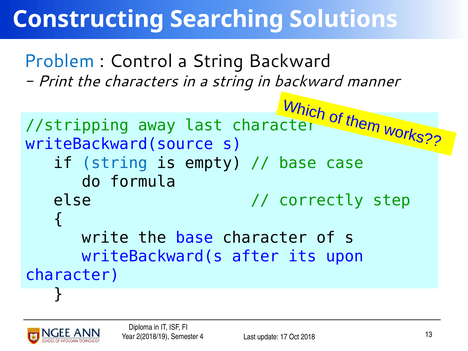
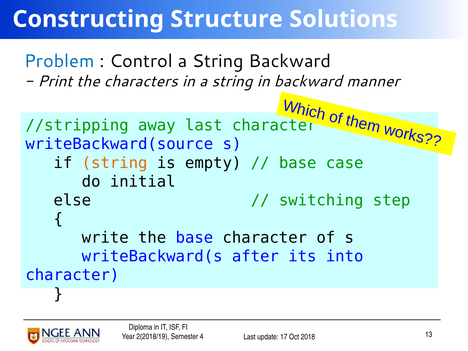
Searching: Searching -> Structure (227, 19)
string colour: blue -> orange (115, 163)
formula: formula -> initial (143, 182)
correctly: correctly -> switching (321, 200)
upon: upon -> into (345, 256)
